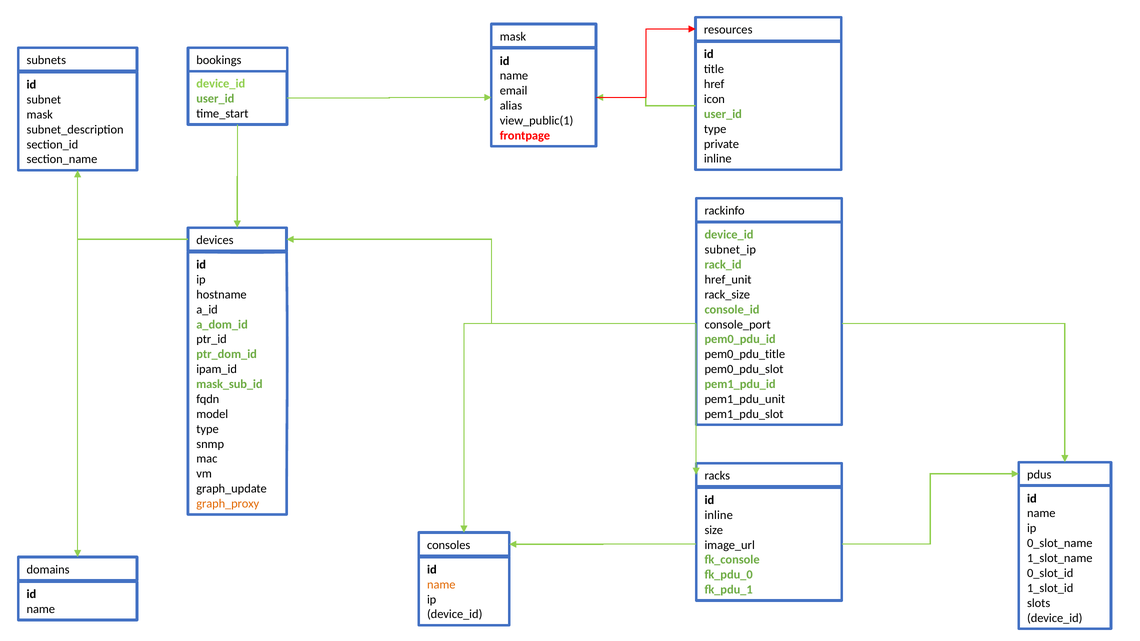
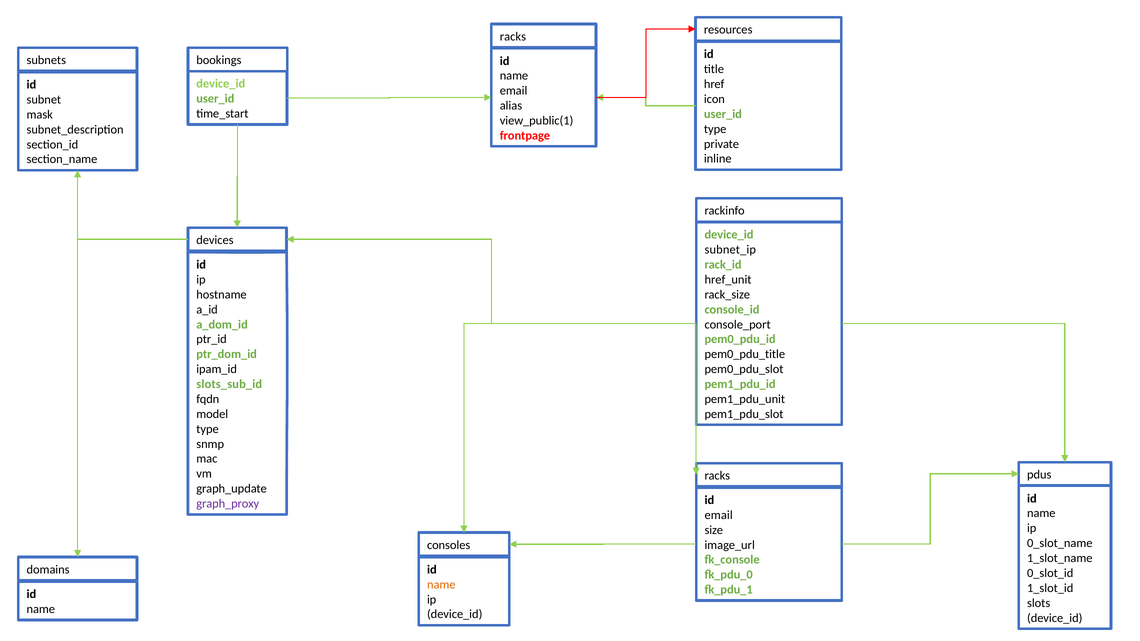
mask: mask -> racks (513, 36)
mask_sub_id: mask_sub_id -> slots_sub_id (229, 384)
graph_proxy colour: orange -> purple (228, 504)
inline: inline -> email (719, 515)
